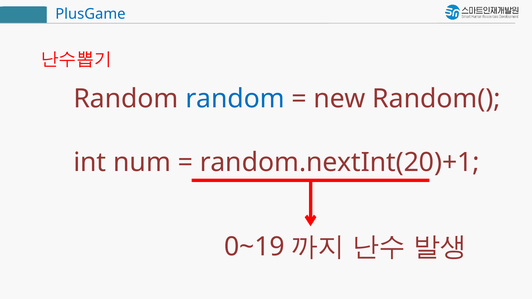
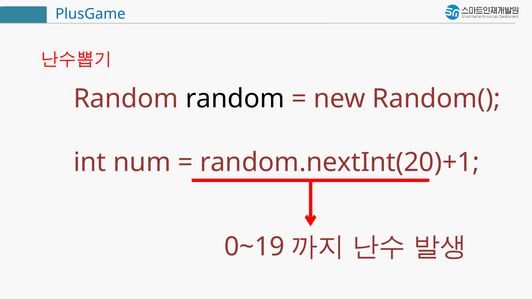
random colour: blue -> black (235, 99)
